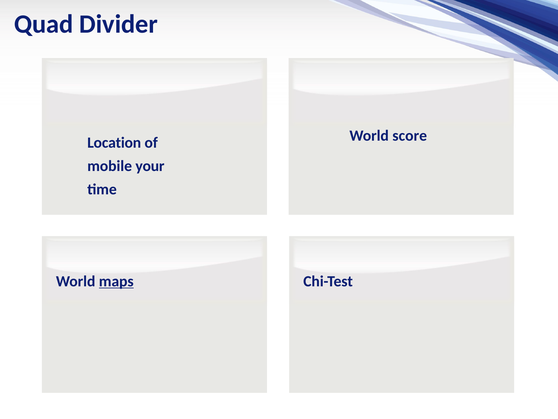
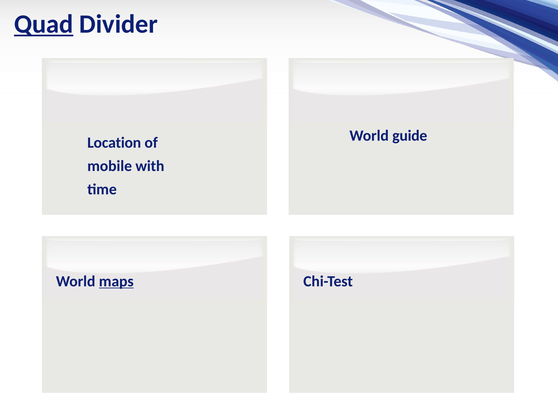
Quad underline: none -> present (44, 24)
score: score -> guide (410, 136)
your: your -> with (150, 166)
